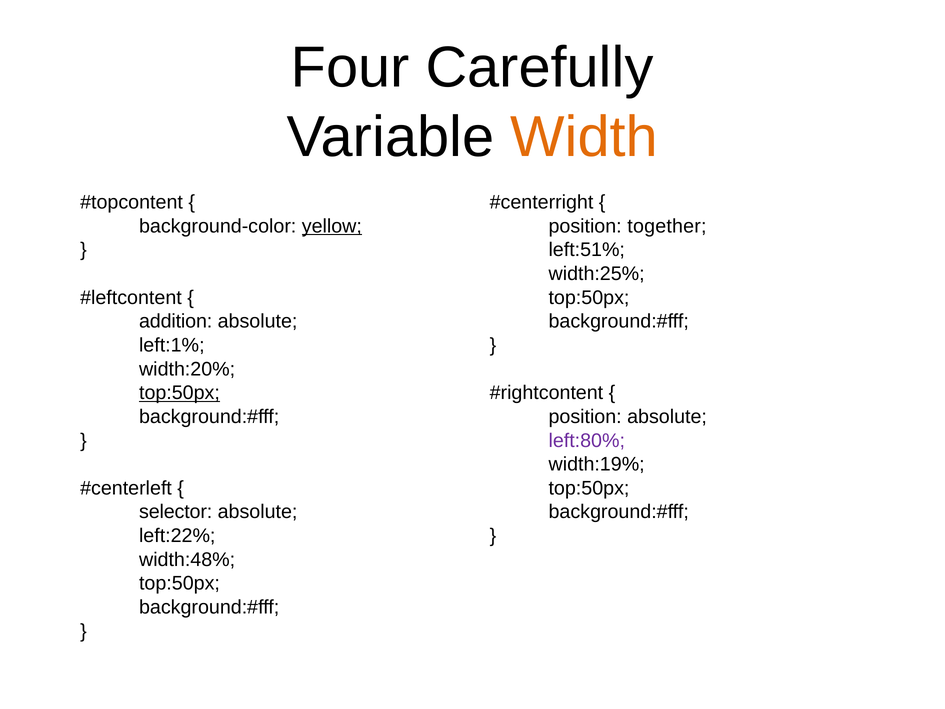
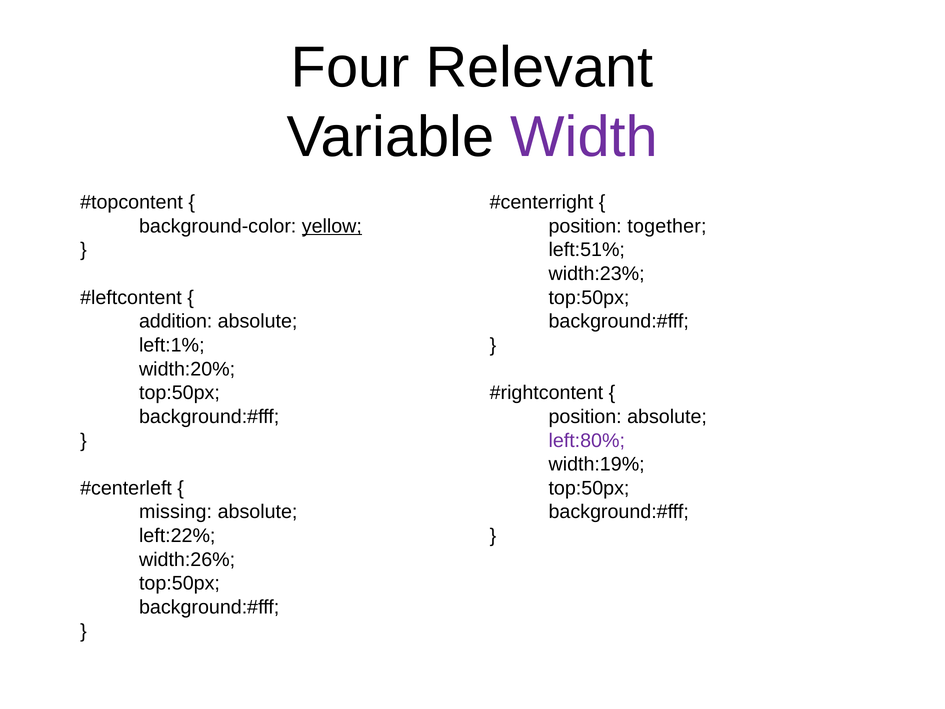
Carefully: Carefully -> Relevant (540, 68)
Width colour: orange -> purple (584, 137)
width:25%: width:25% -> width:23% (597, 274)
top:50px underline: present -> none (179, 393)
selector: selector -> missing (176, 512)
width:48%: width:48% -> width:26% (187, 559)
